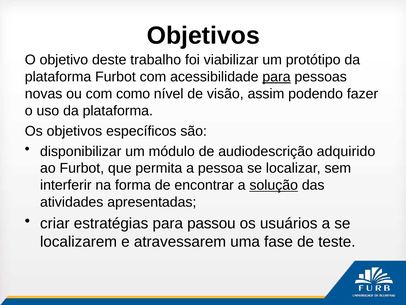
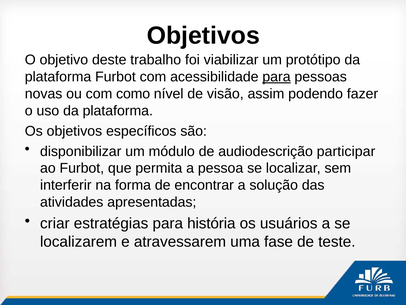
adquirido: adquirido -> participar (346, 151)
solução underline: present -> none (274, 185)
passou: passou -> história (211, 223)
